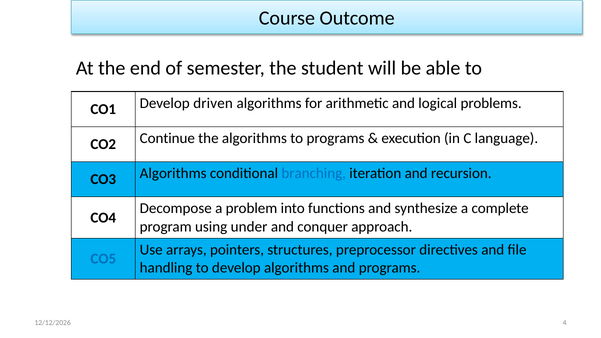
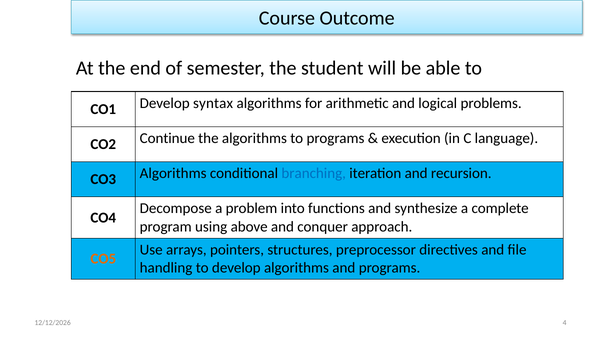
driven: driven -> syntax (213, 103)
under: under -> above (249, 227)
CO5 colour: blue -> orange (103, 259)
